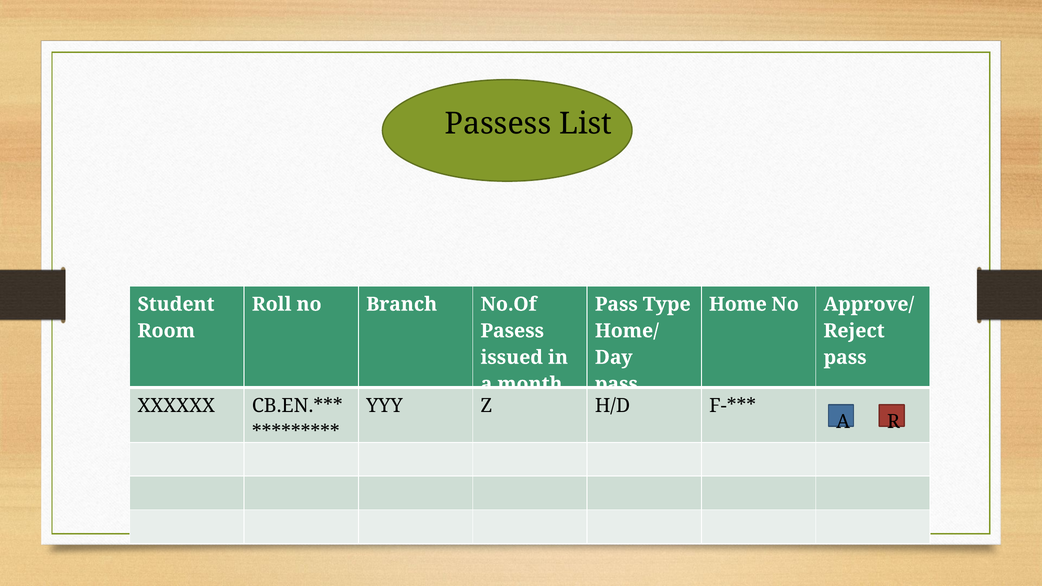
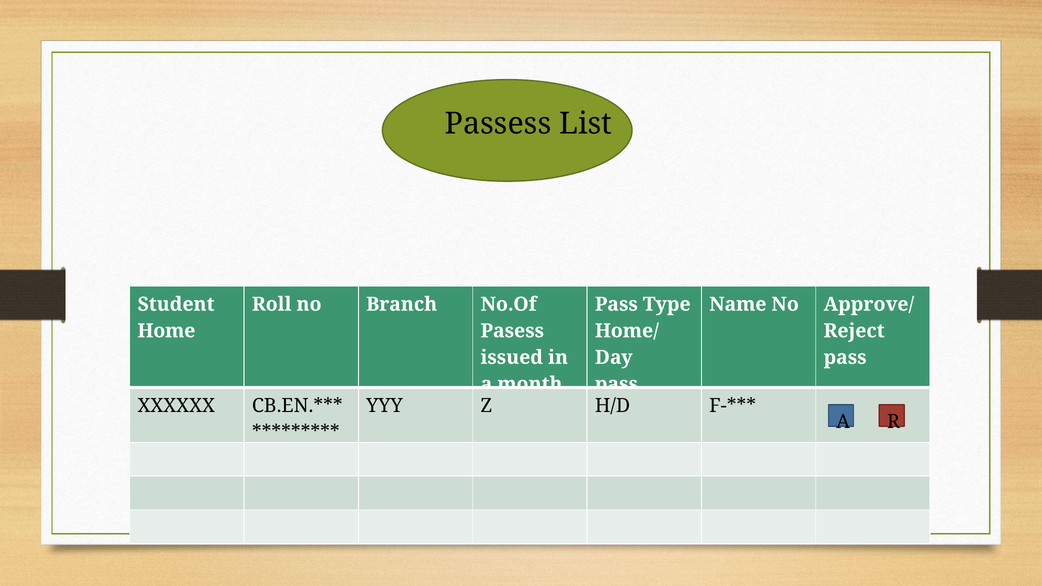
Home: Home -> Name (738, 304)
Room: Room -> Home (166, 331)
